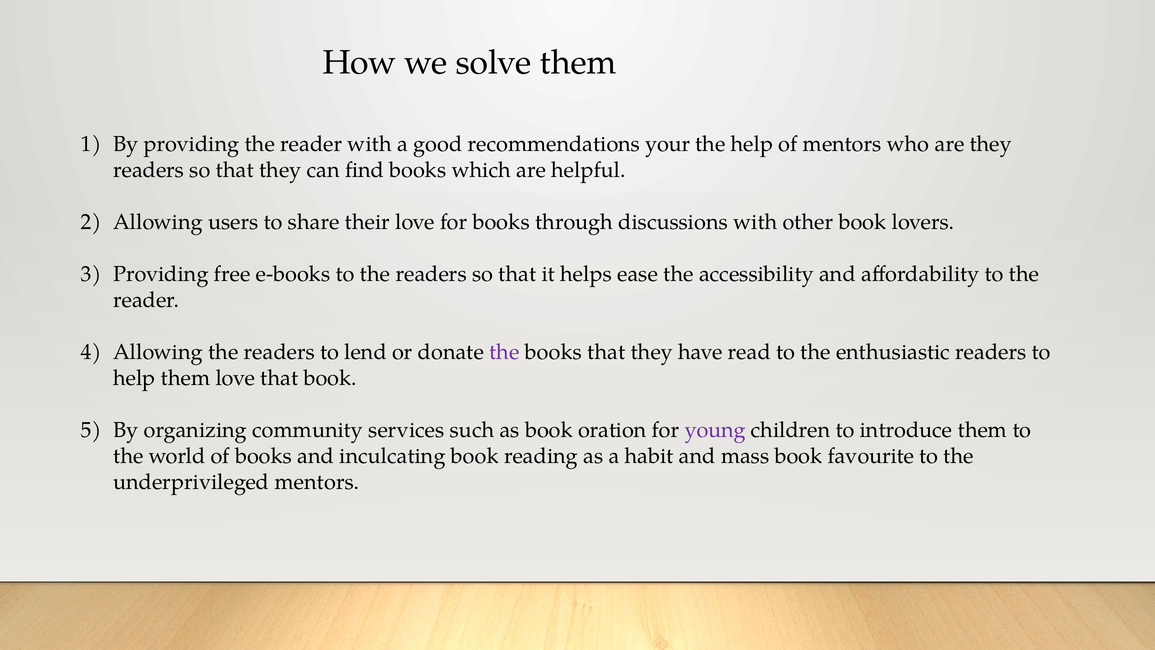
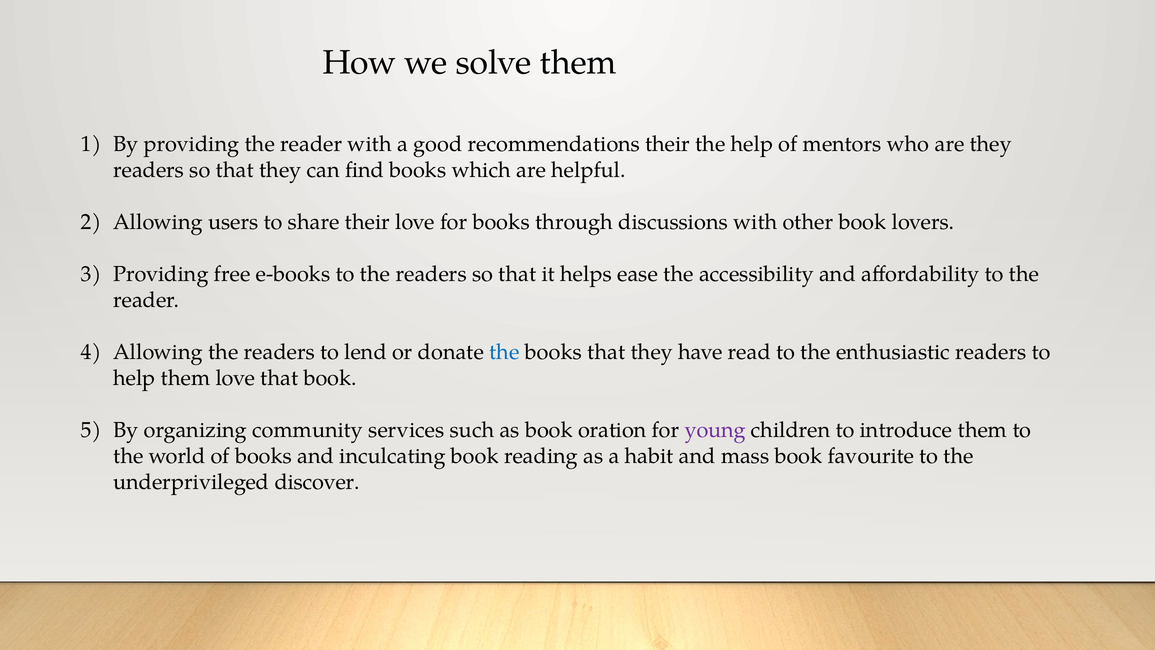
recommendations your: your -> their (668, 144)
the colour: purple -> blue (504, 352)
underprivileged mentors: mentors -> discover (317, 482)
